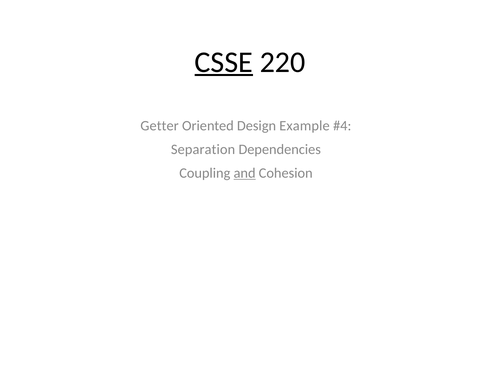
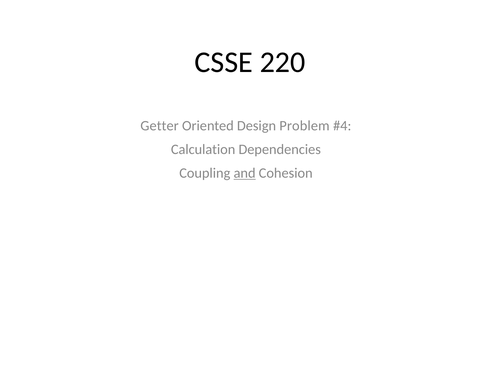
CSSE underline: present -> none (224, 62)
Example: Example -> Problem (305, 126)
Separation: Separation -> Calculation (203, 149)
